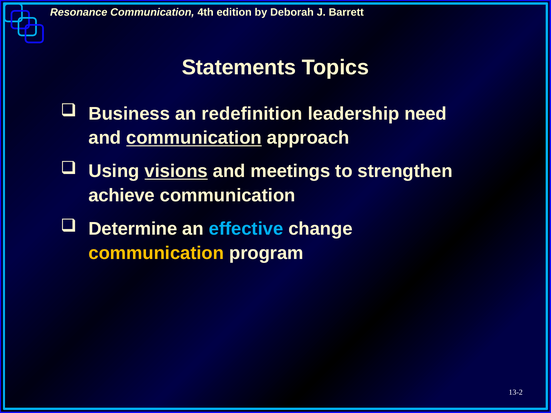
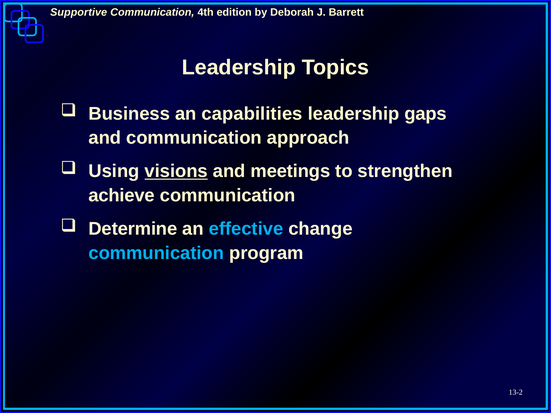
Resonance: Resonance -> Supportive (79, 12)
Statements: Statements -> Leadership (239, 68)
redefinition: redefinition -> capabilities (252, 114)
need: need -> gaps (426, 114)
communication underline: present -> none (194, 138)
communication colour: yellow -> light blue (156, 253)
